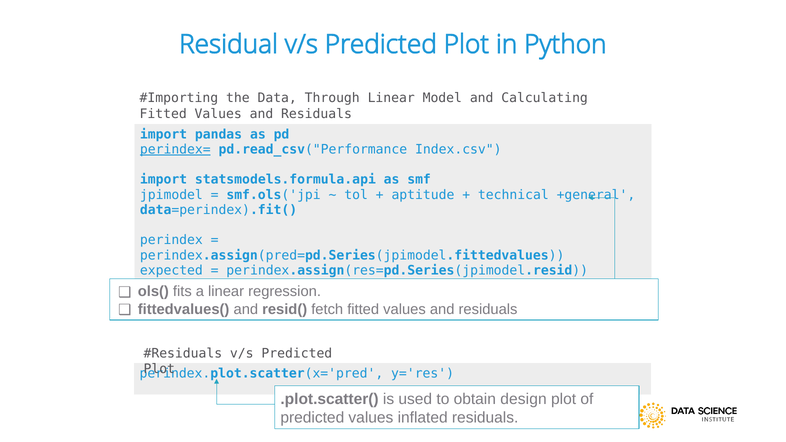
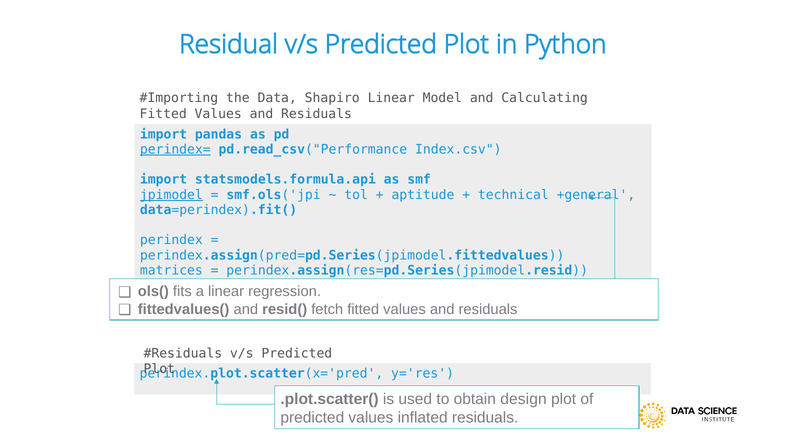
Through: Through -> Shapiro (332, 98)
jpimodel underline: none -> present (171, 195)
expected: expected -> matrices (171, 270)
